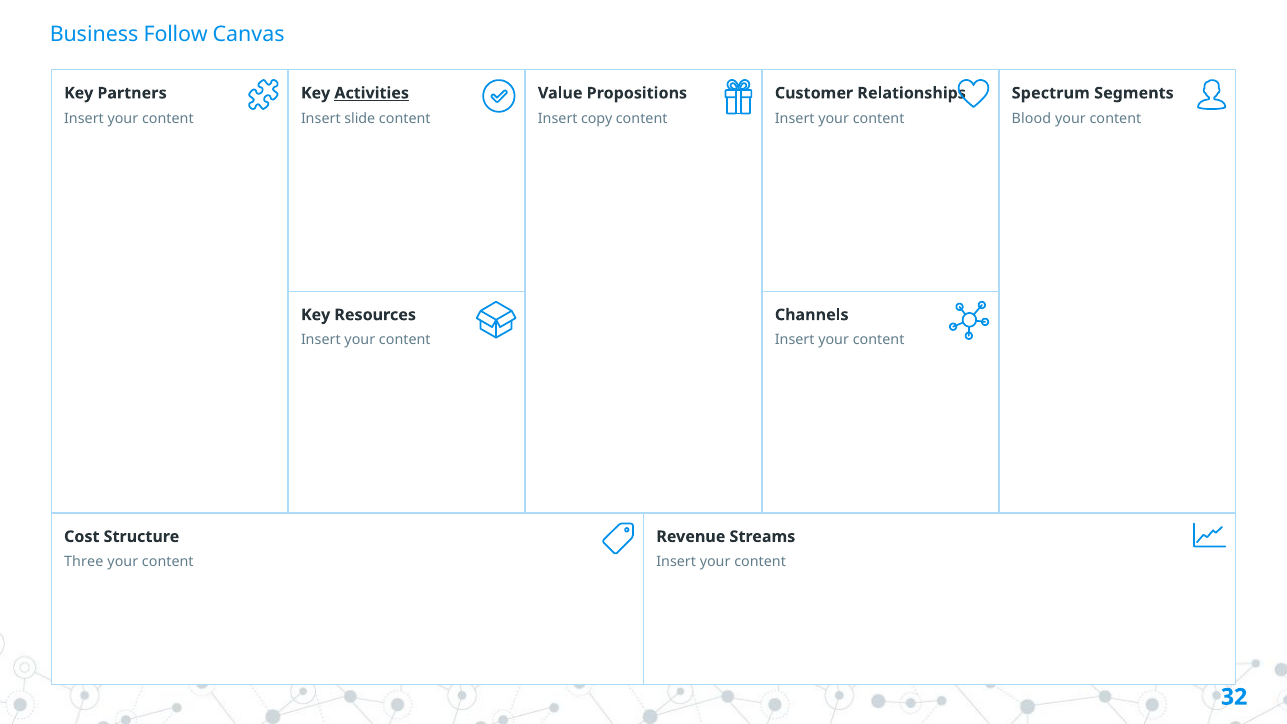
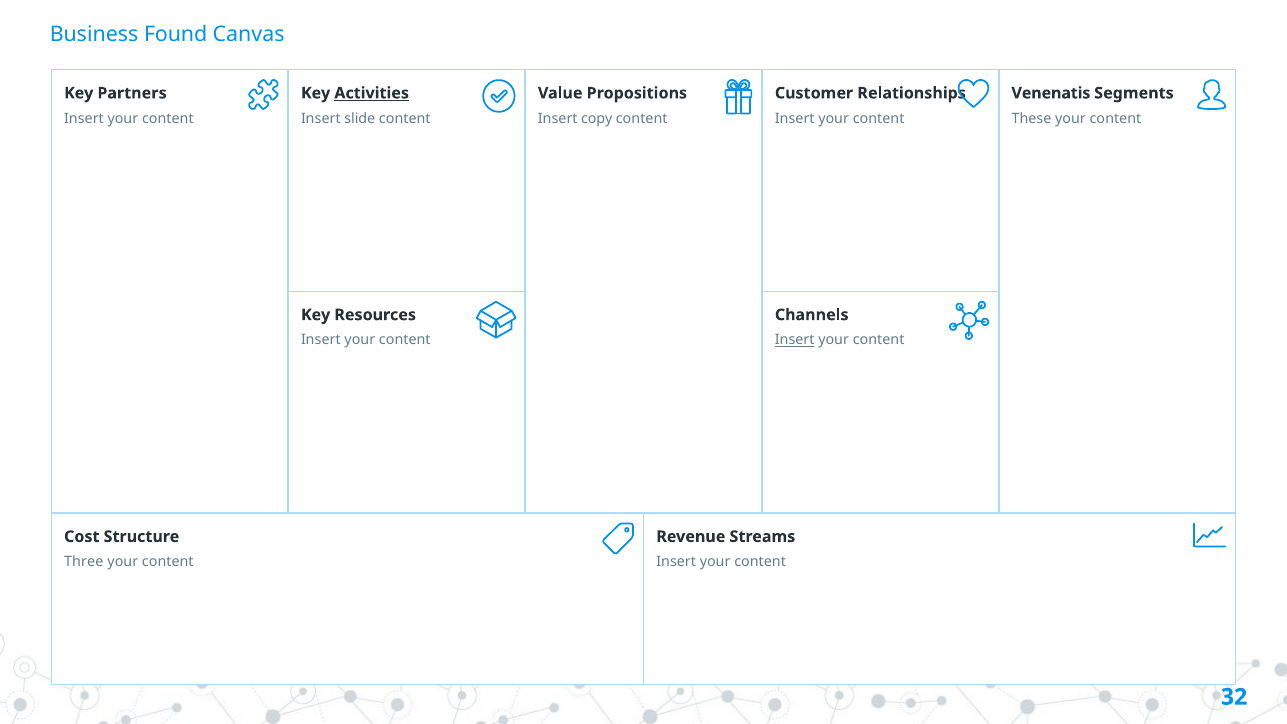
Follow: Follow -> Found (176, 34)
Spectrum: Spectrum -> Venenatis (1051, 93)
Blood: Blood -> These (1032, 118)
Insert underline: none -> present (795, 340)
